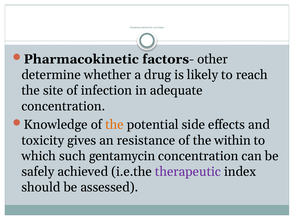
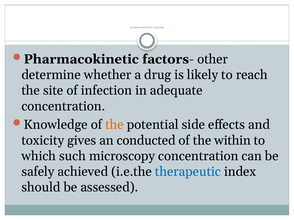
resistance: resistance -> conducted (146, 141)
gentamycin: gentamycin -> microscopy (122, 156)
therapeutic colour: purple -> blue (188, 172)
